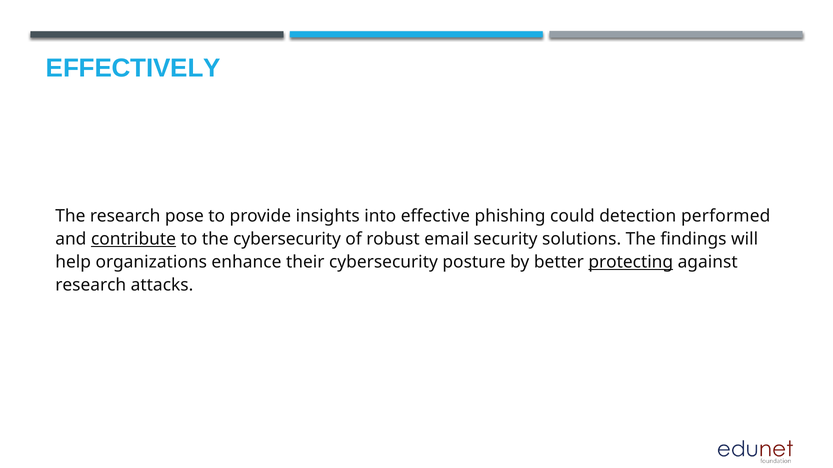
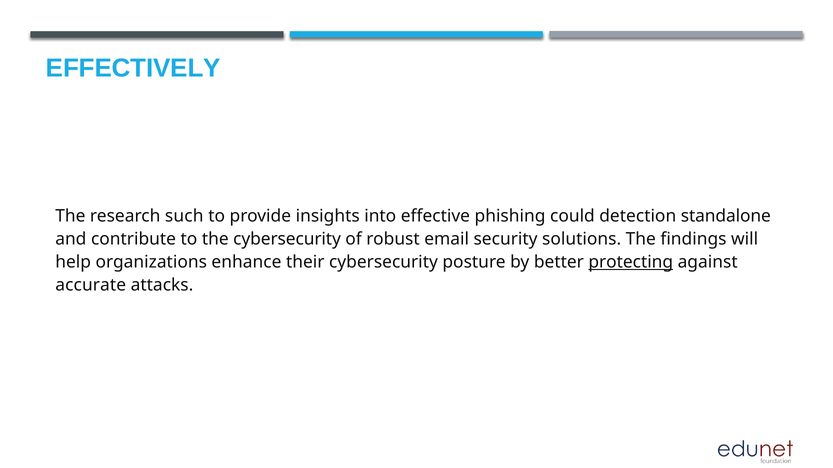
pose: pose -> such (184, 216)
performed: performed -> standalone (726, 216)
contribute underline: present -> none (134, 239)
research: research -> accurate (91, 285)
